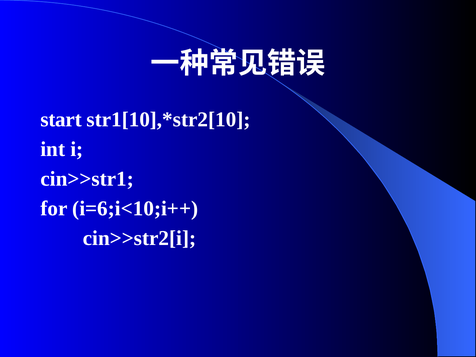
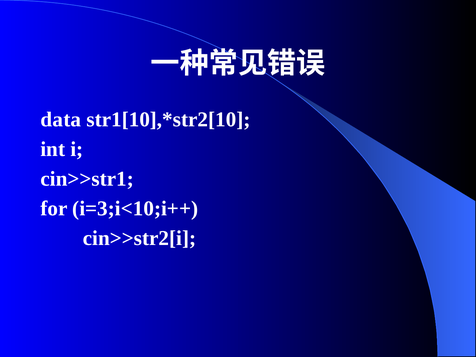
start: start -> data (61, 120)
i=6;i<10;i++: i=6;i<10;i++ -> i=3;i<10;i++ (135, 209)
